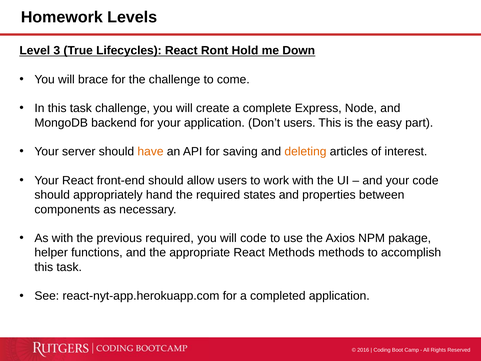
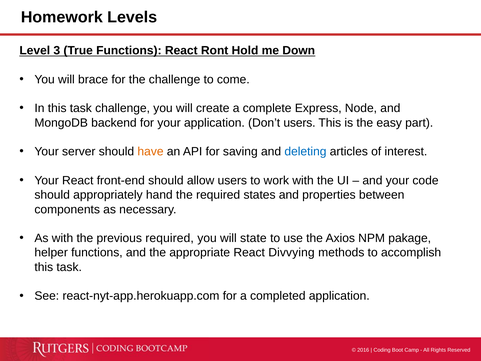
True Lifecycles: Lifecycles -> Functions (129, 50)
deleting colour: orange -> blue (305, 152)
will code: code -> state (253, 238)
React Methods: Methods -> Divvying (291, 253)
